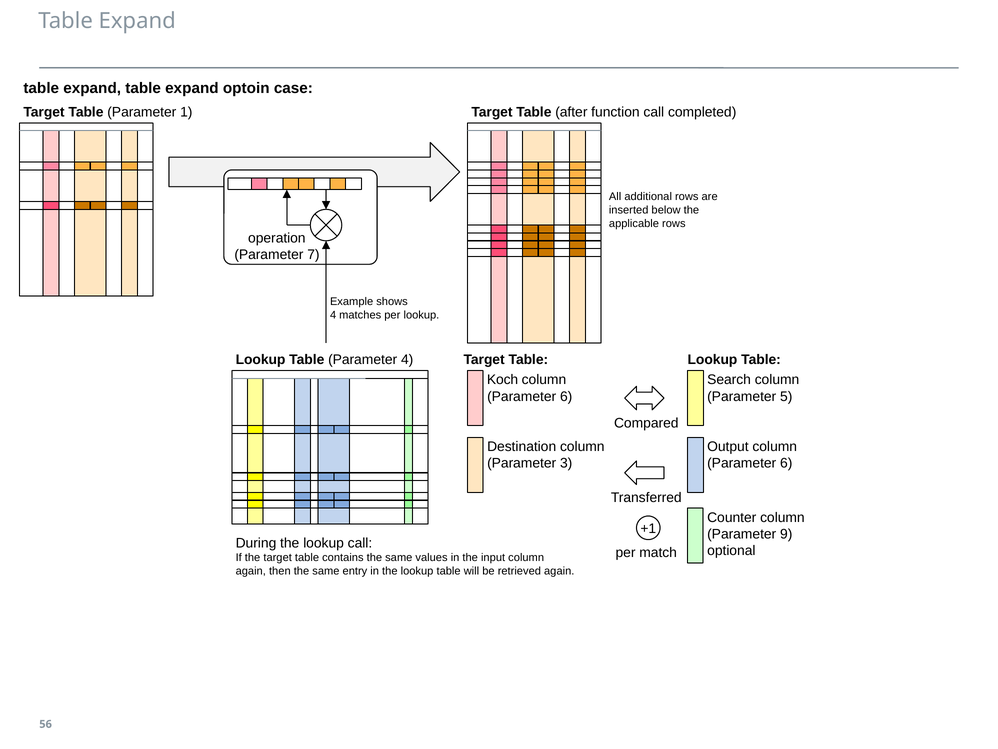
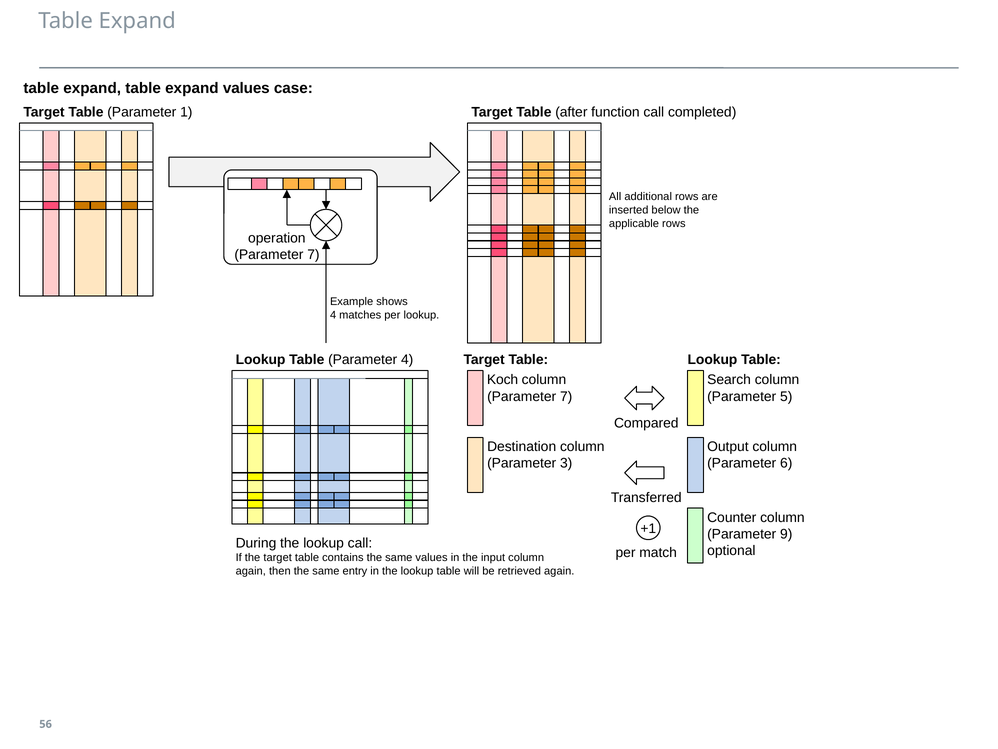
expand optoin: optoin -> values (246, 88)
6: 6 -> 7 (566, 396)
